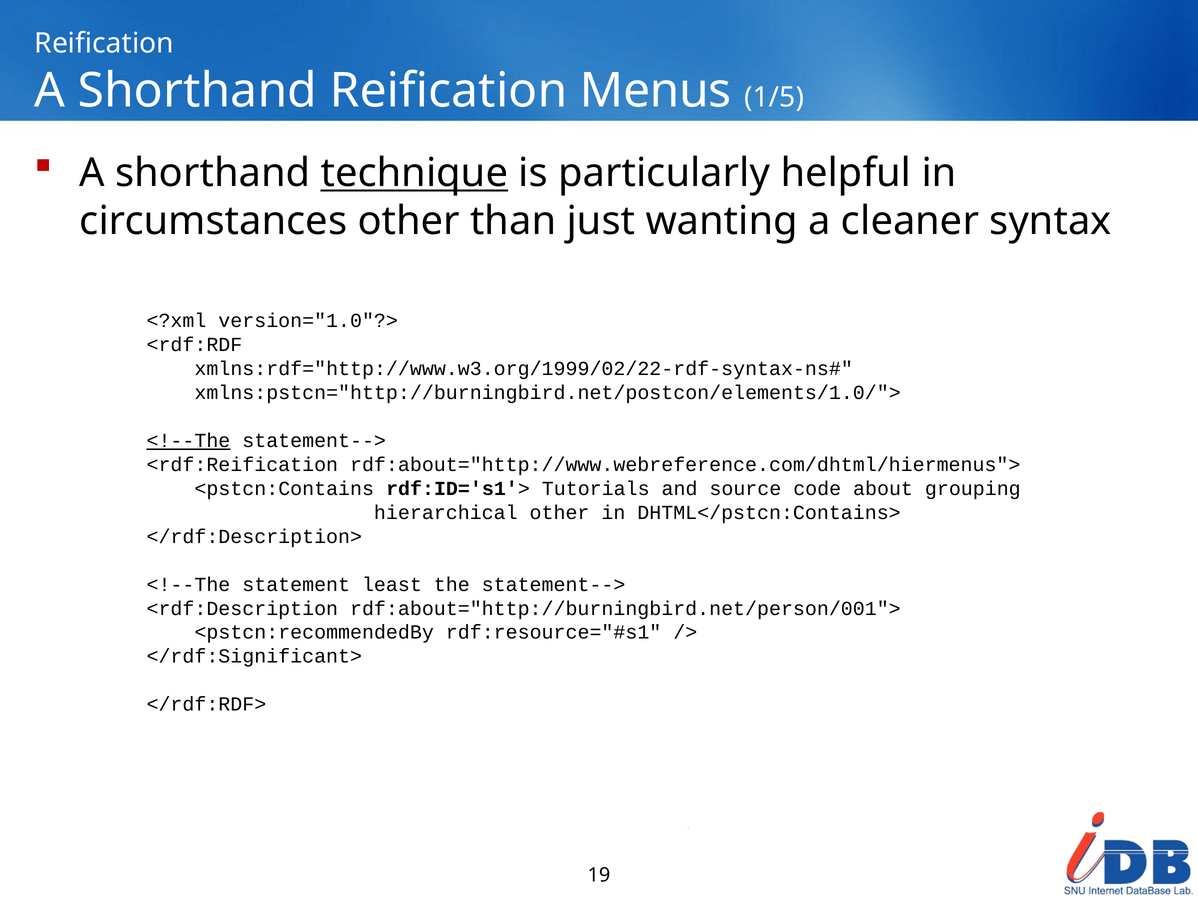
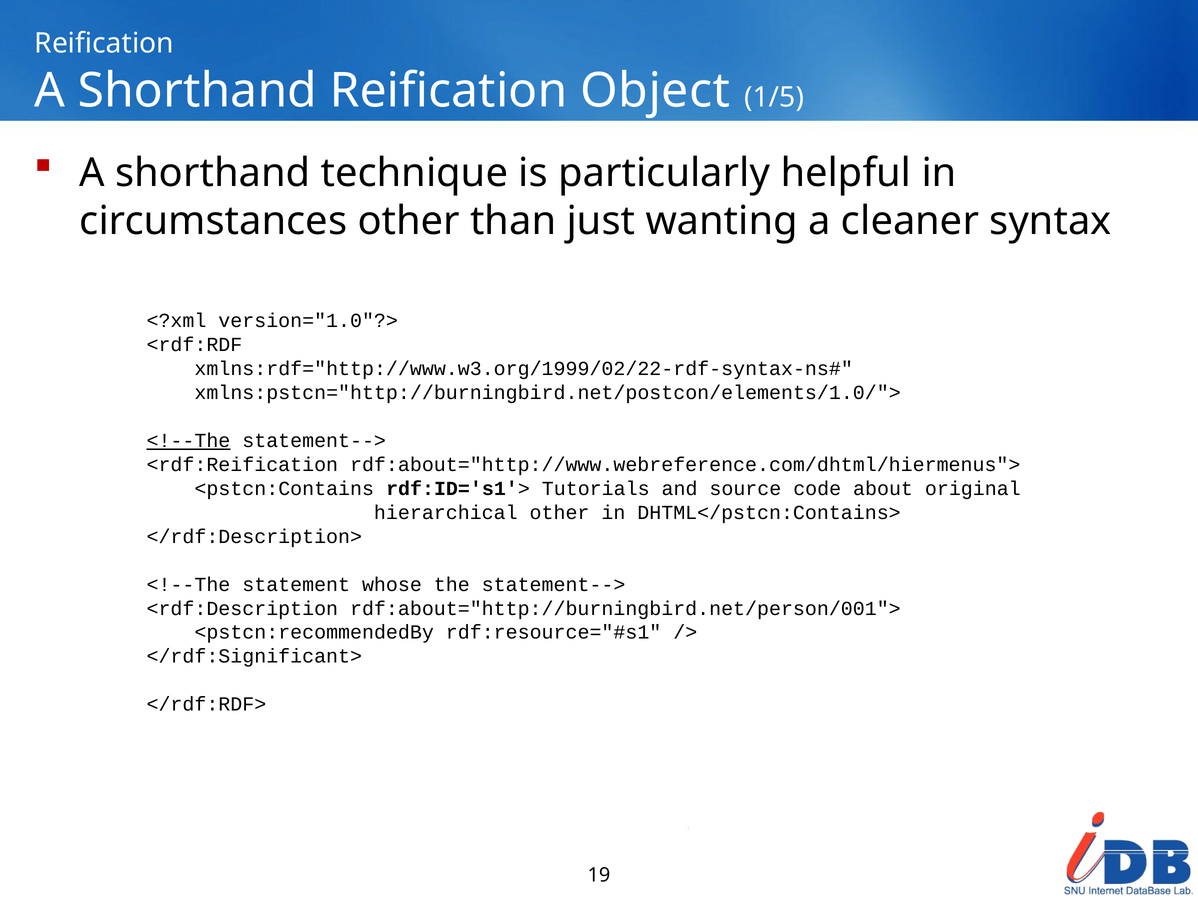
Menus: Menus -> Object (655, 91)
technique underline: present -> none (414, 173)
grouping: grouping -> original (973, 488)
least: least -> whose (392, 584)
